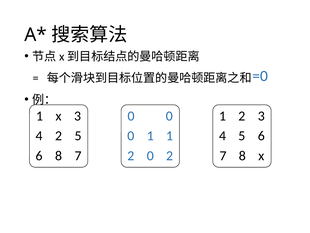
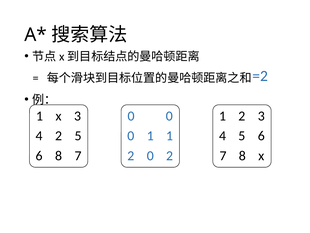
=0: =0 -> =2 (260, 76)
